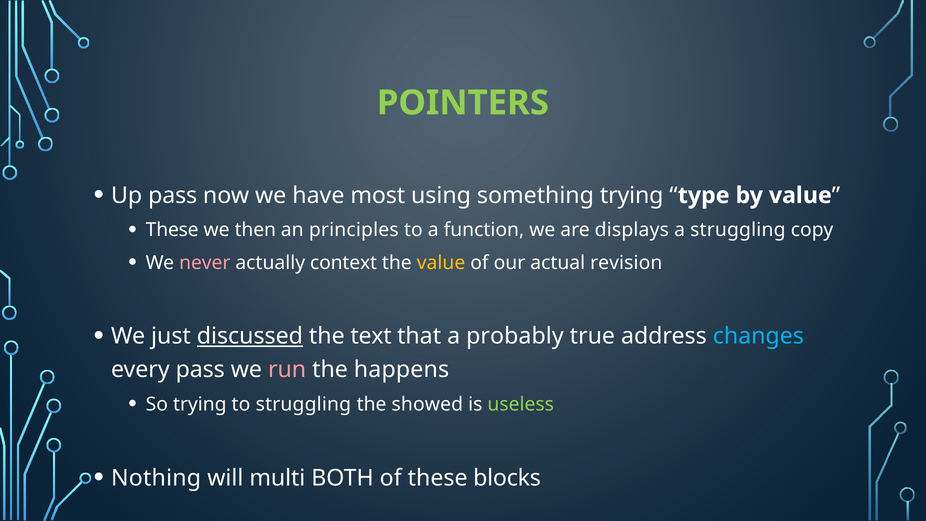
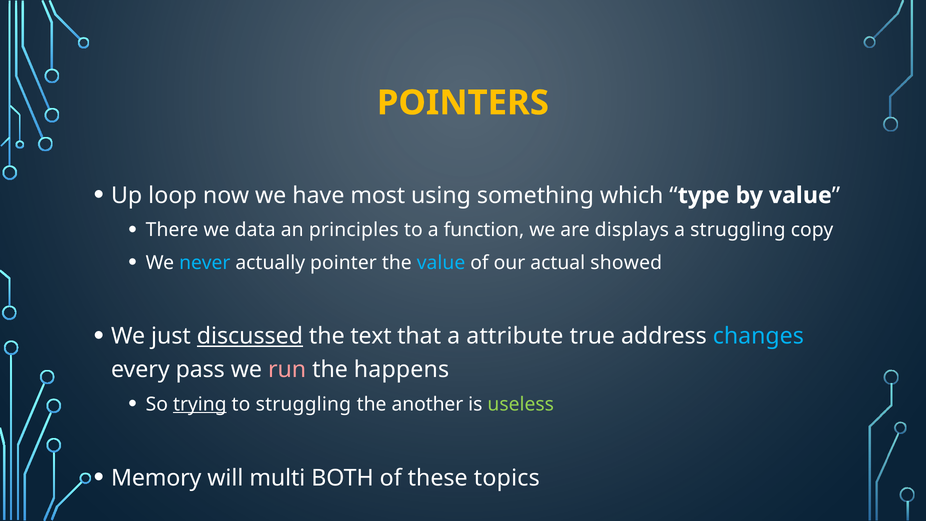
POINTERS colour: light green -> yellow (463, 103)
Up pass: pass -> loop (173, 195)
something trying: trying -> which (632, 195)
These: These -> There (172, 230)
then: then -> data (255, 230)
never colour: pink -> light blue (205, 263)
context: context -> pointer (343, 263)
value colour: yellow -> light blue (441, 263)
revision: revision -> showed (626, 263)
probably: probably -> attribute (515, 336)
trying underline: none -> present (200, 404)
showed: showed -> another (427, 404)
Nothing: Nothing -> Memory (156, 478)
blocks: blocks -> topics (507, 478)
